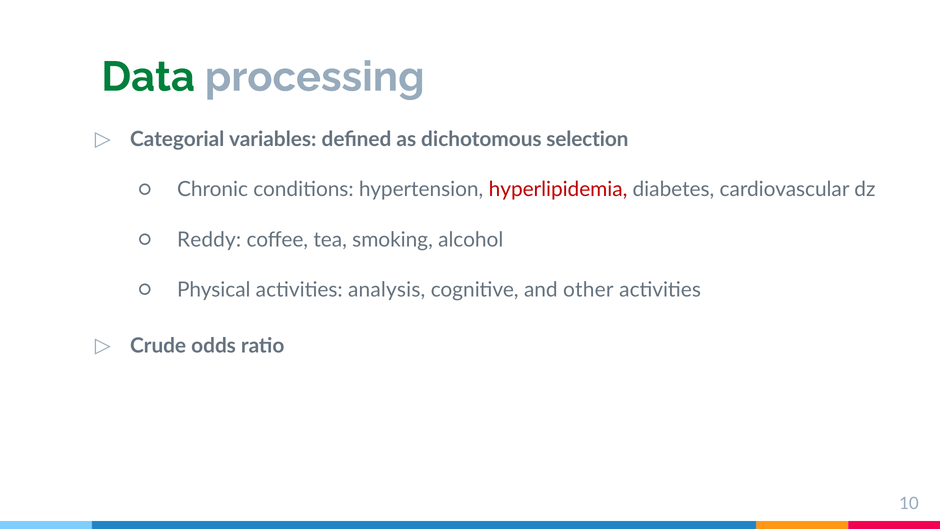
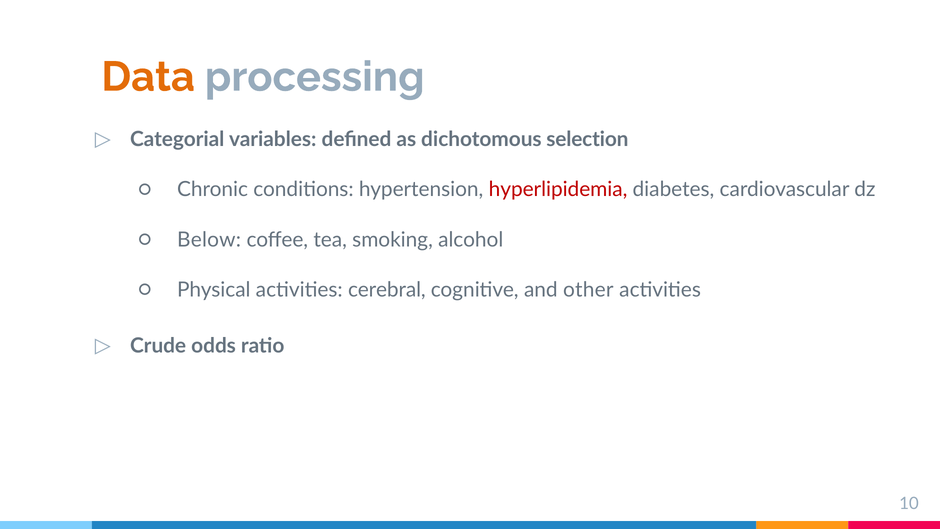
Data colour: green -> orange (148, 77)
Reddy: Reddy -> Below (209, 240)
analysis: analysis -> cerebral (387, 290)
